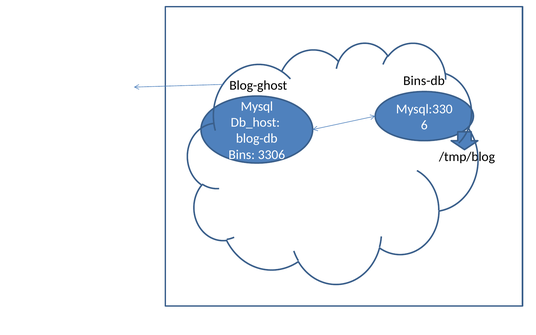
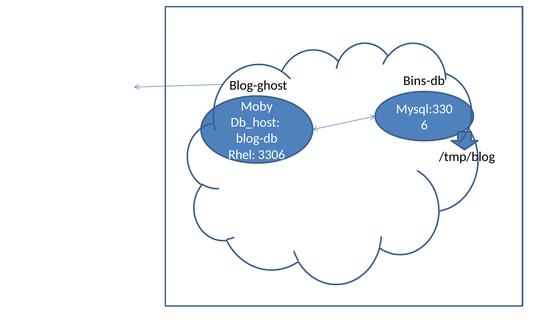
Mysql: Mysql -> Moby (257, 106)
Bins: Bins -> Rhel (242, 155)
